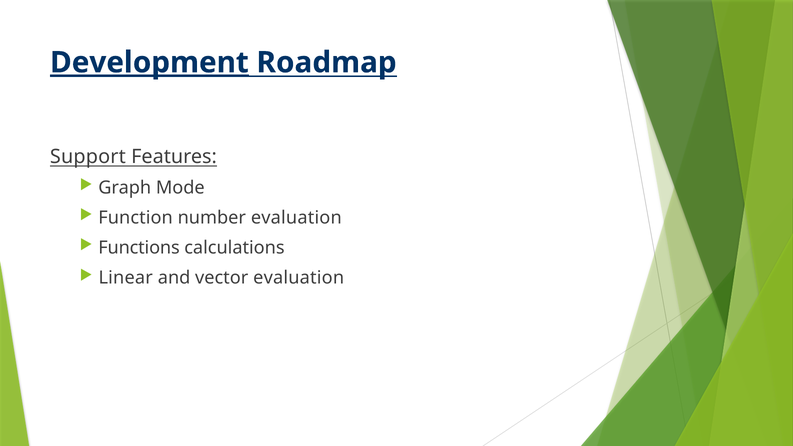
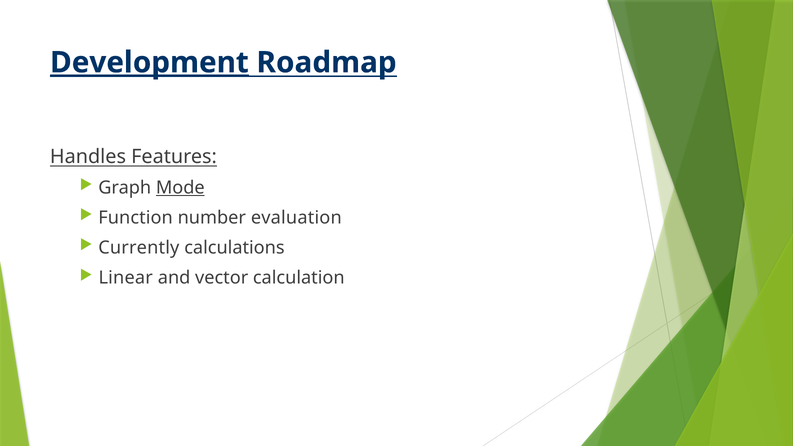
Support: Support -> Handles (88, 157)
Mode underline: none -> present (180, 188)
Functions: Functions -> Currently (139, 248)
vector evaluation: evaluation -> calculation (299, 278)
